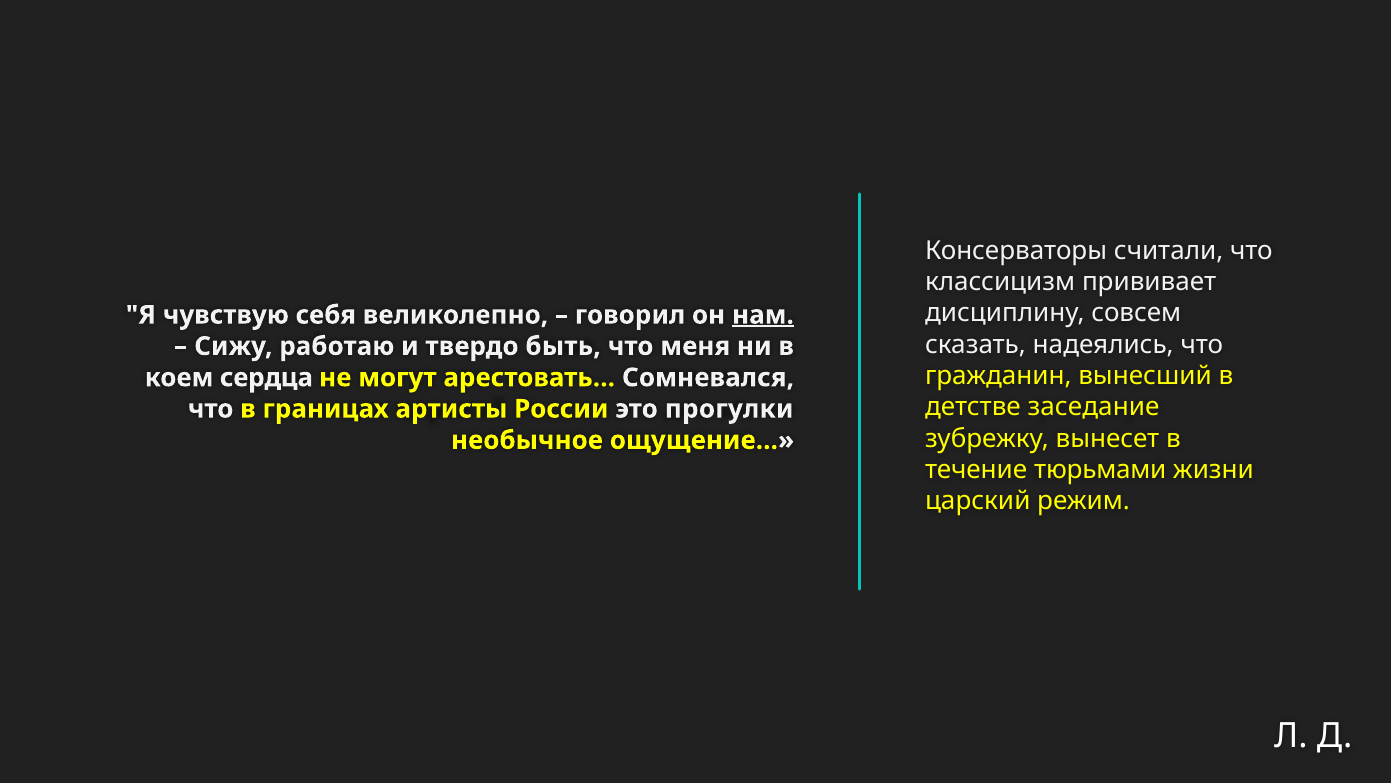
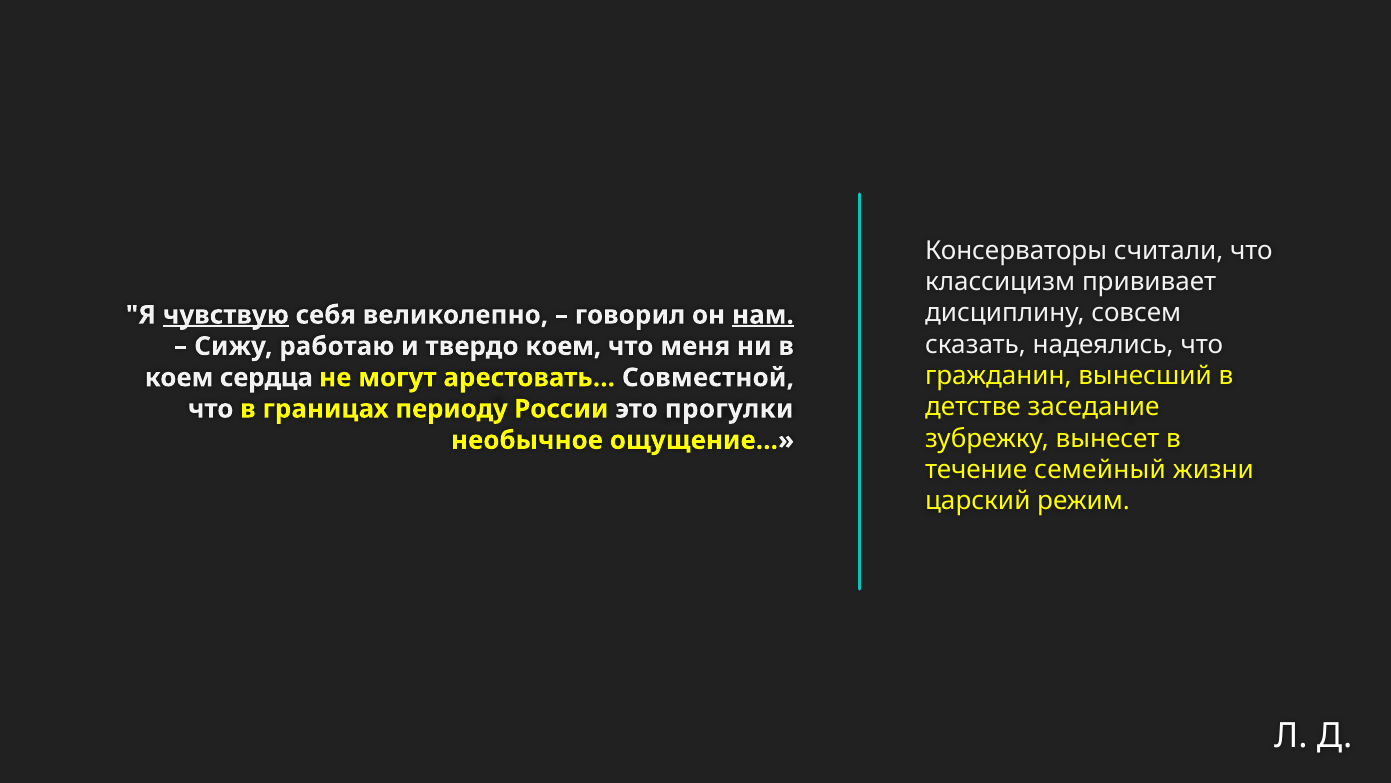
чувствую underline: none -> present (226, 315)
твердо быть: быть -> коем (563, 346)
Сомневался: Сомневался -> Совместной (708, 377)
артисты: артисты -> периоду (452, 409)
тюрьмами: тюрьмами -> семейный (1100, 470)
